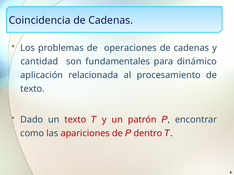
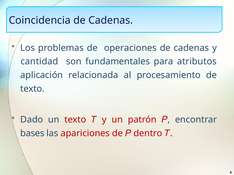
dinámico: dinámico -> atributos (197, 62)
como: como -> bases (32, 134)
